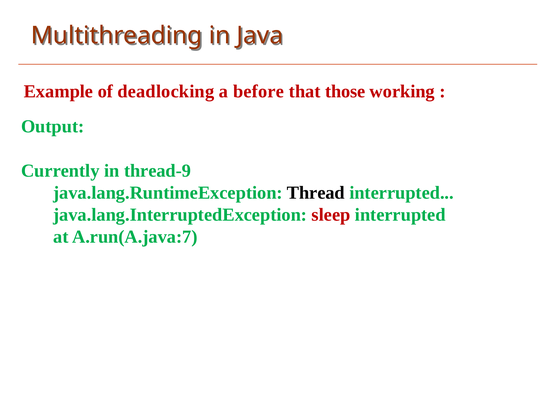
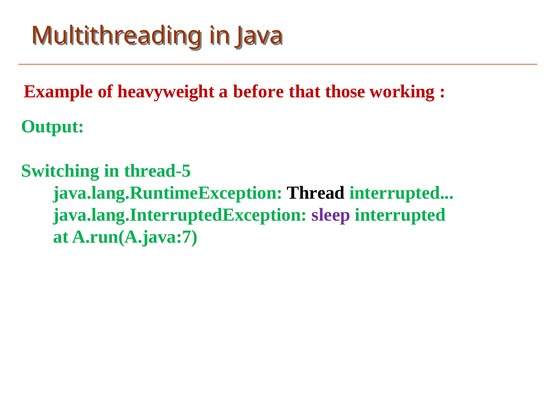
deadlocking: deadlocking -> heavyweight (166, 91)
Currently: Currently -> Switching (60, 171)
thread-9: thread-9 -> thread-5 (158, 171)
sleep colour: red -> purple (331, 215)
